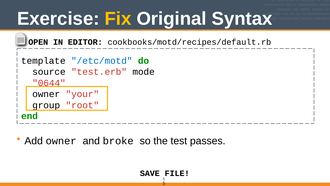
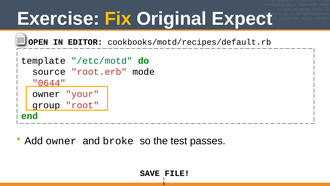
Syntax: Syntax -> Expect (242, 19)
/etc/motd colour: blue -> green (102, 61)
test.erb: test.erb -> root.erb (99, 72)
